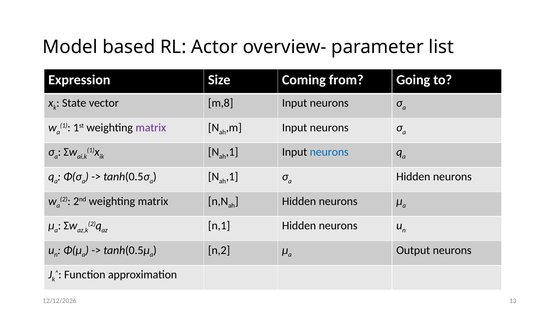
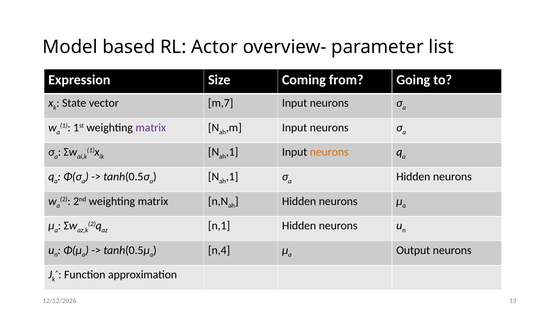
m,8: m,8 -> m,7 (221, 103)
neurons colour: blue -> orange (329, 152)
n,2: n,2 -> n,4 (219, 250)
